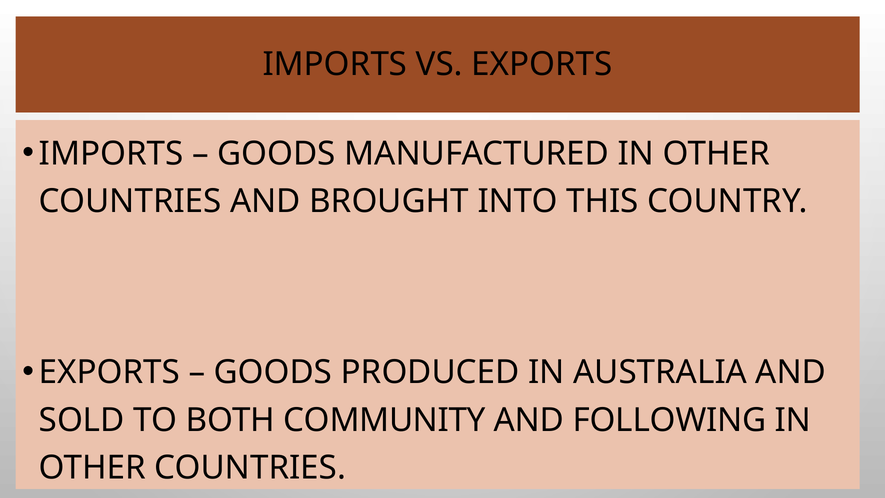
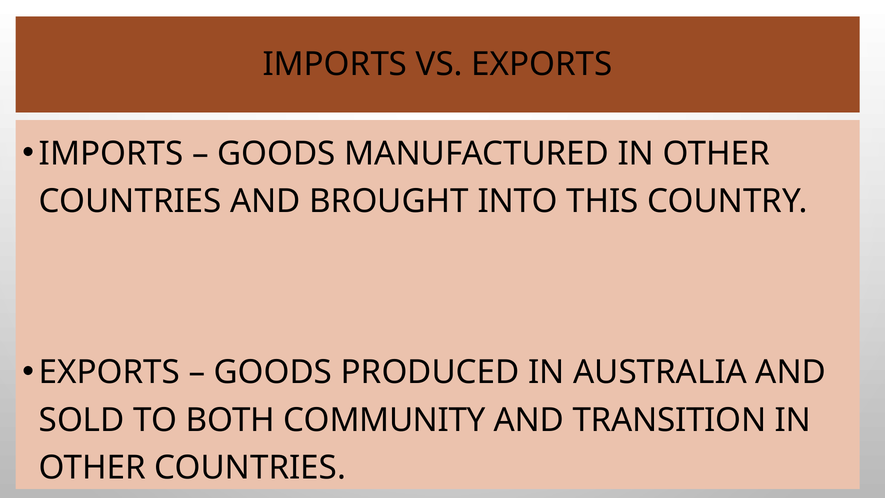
FOLLOWING: FOLLOWING -> TRANSITION (670, 420)
